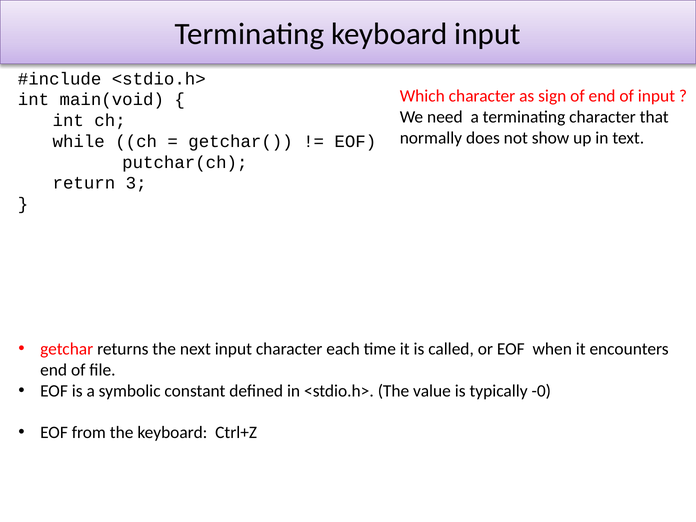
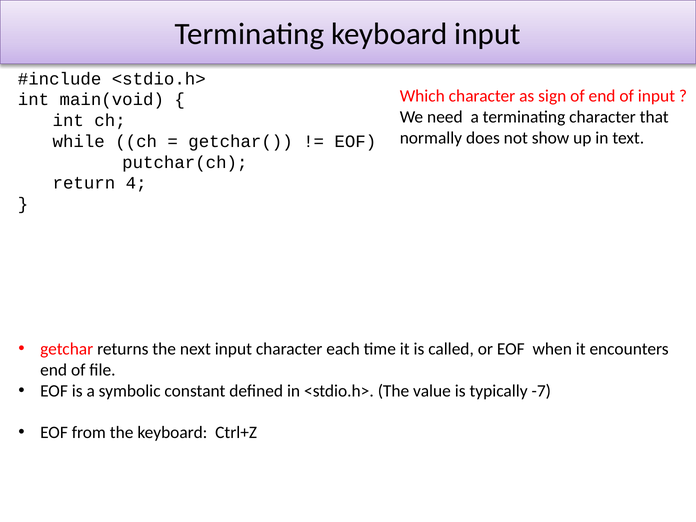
3: 3 -> 4 (136, 183)
-0: -0 -> -7 (541, 391)
